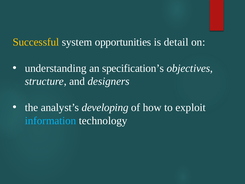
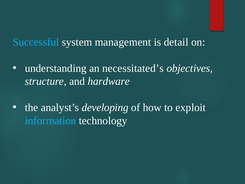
Successful colour: yellow -> light blue (36, 42)
opportunities: opportunities -> management (123, 42)
specification’s: specification’s -> necessitated’s (133, 68)
designers: designers -> hardware (109, 81)
